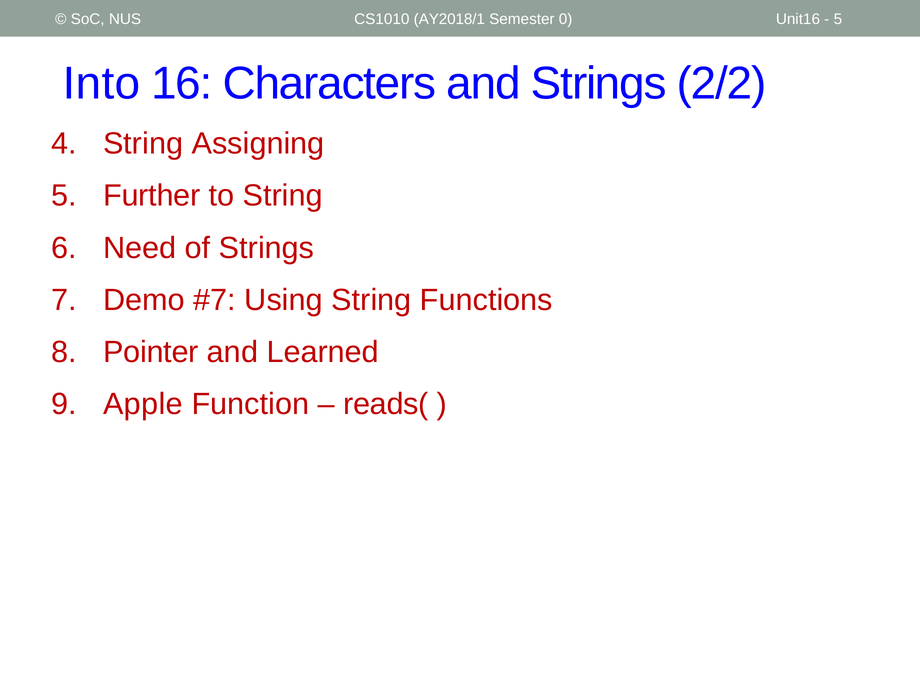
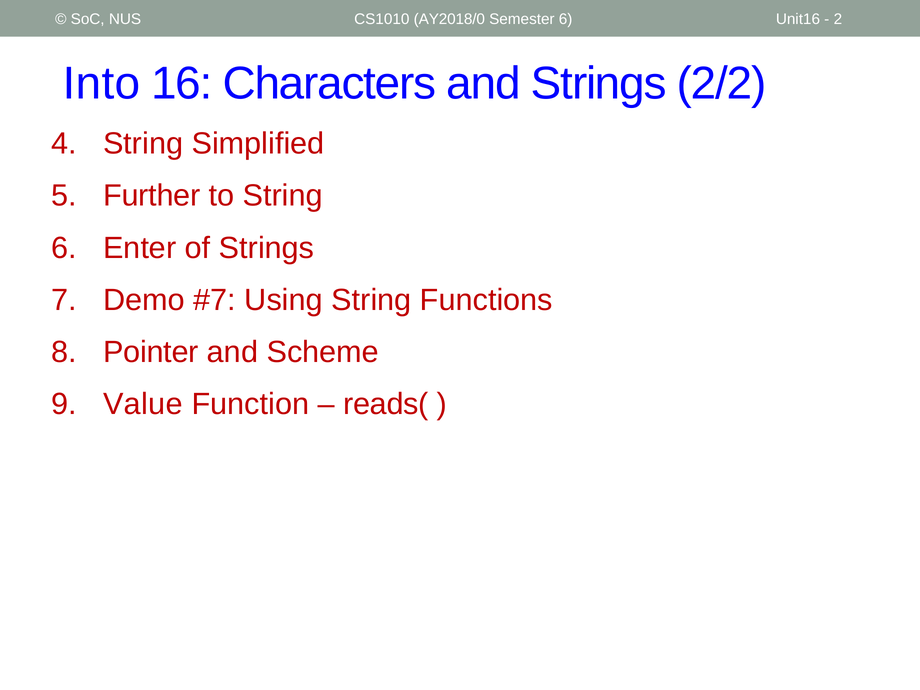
AY2018/1: AY2018/1 -> AY2018/0 (449, 19)
Semester 0: 0 -> 6 (566, 19)
5: 5 -> 2 (838, 19)
Assigning: Assigning -> Simplified (258, 144)
Need: Need -> Enter (140, 248)
Learned: Learned -> Scheme (323, 352)
Apple: Apple -> Value (143, 404)
